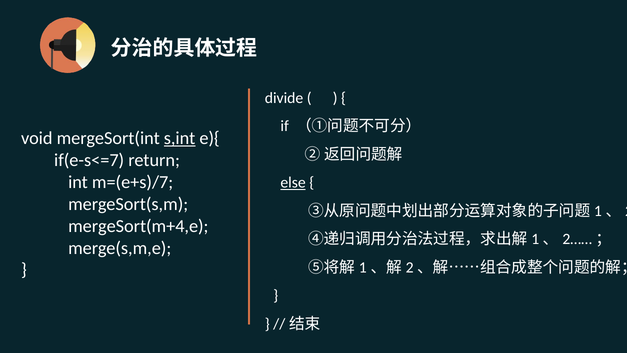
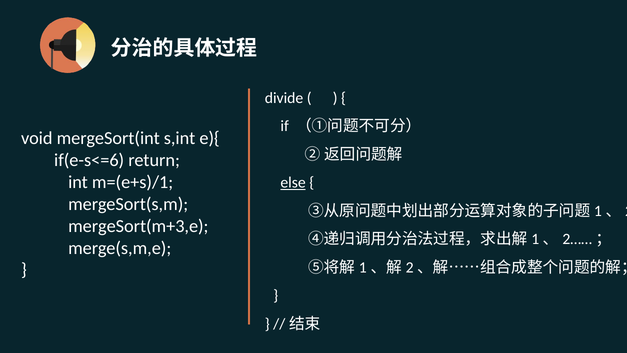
s,int underline: present -> none (180, 138)
if(e-s<=7: if(e-s<=7 -> if(e-s<=6 (89, 160)
m=(e+s)/7: m=(e+s)/7 -> m=(e+s)/1 (133, 182)
mergeSort(m+4,e: mergeSort(m+4,e -> mergeSort(m+3,e (138, 226)
